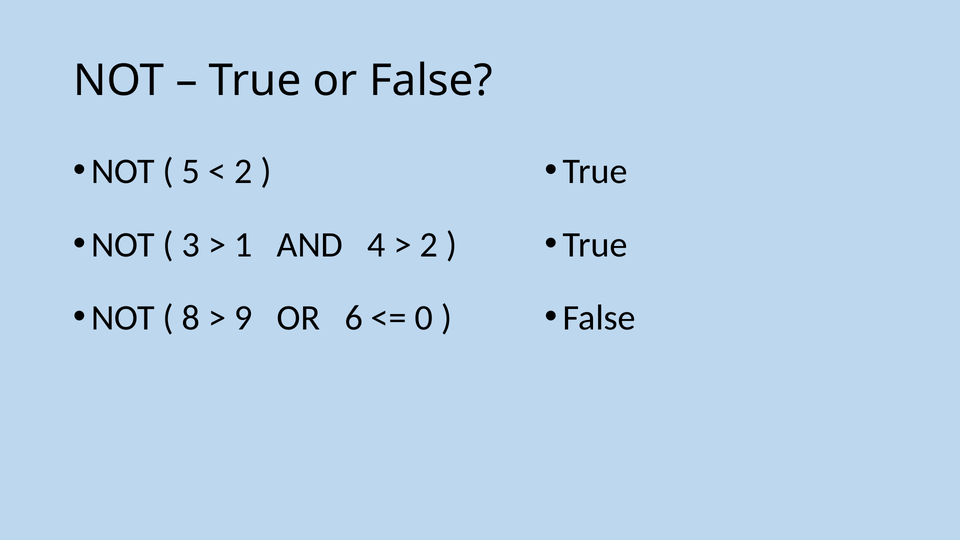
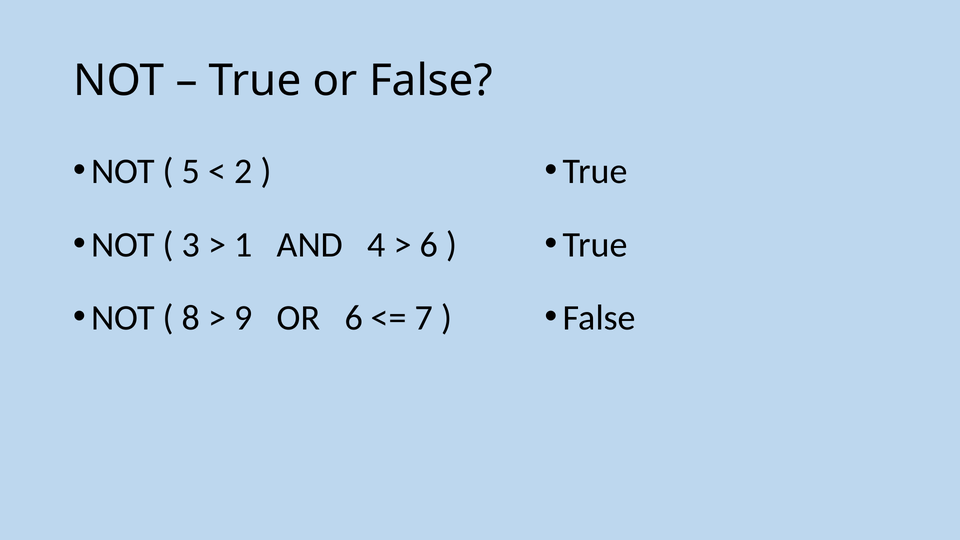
2: 2 -> 6 (429, 245)
0: 0 -> 7 (424, 318)
